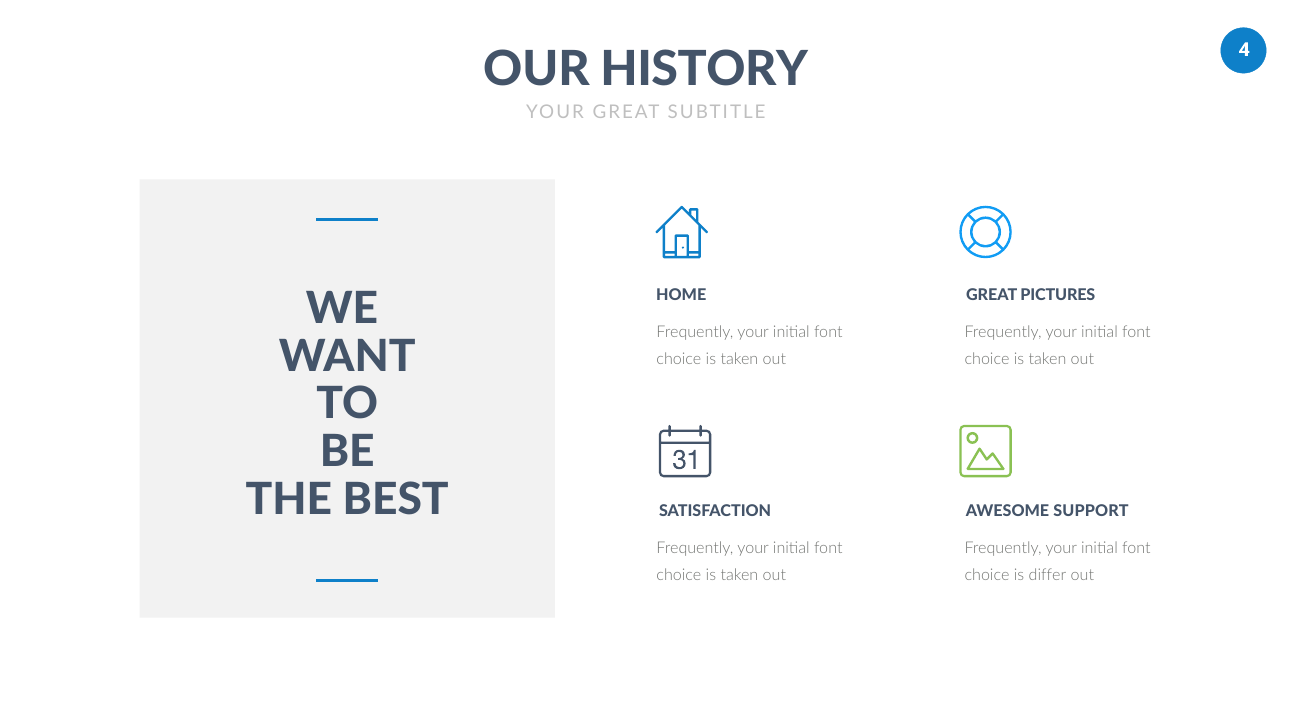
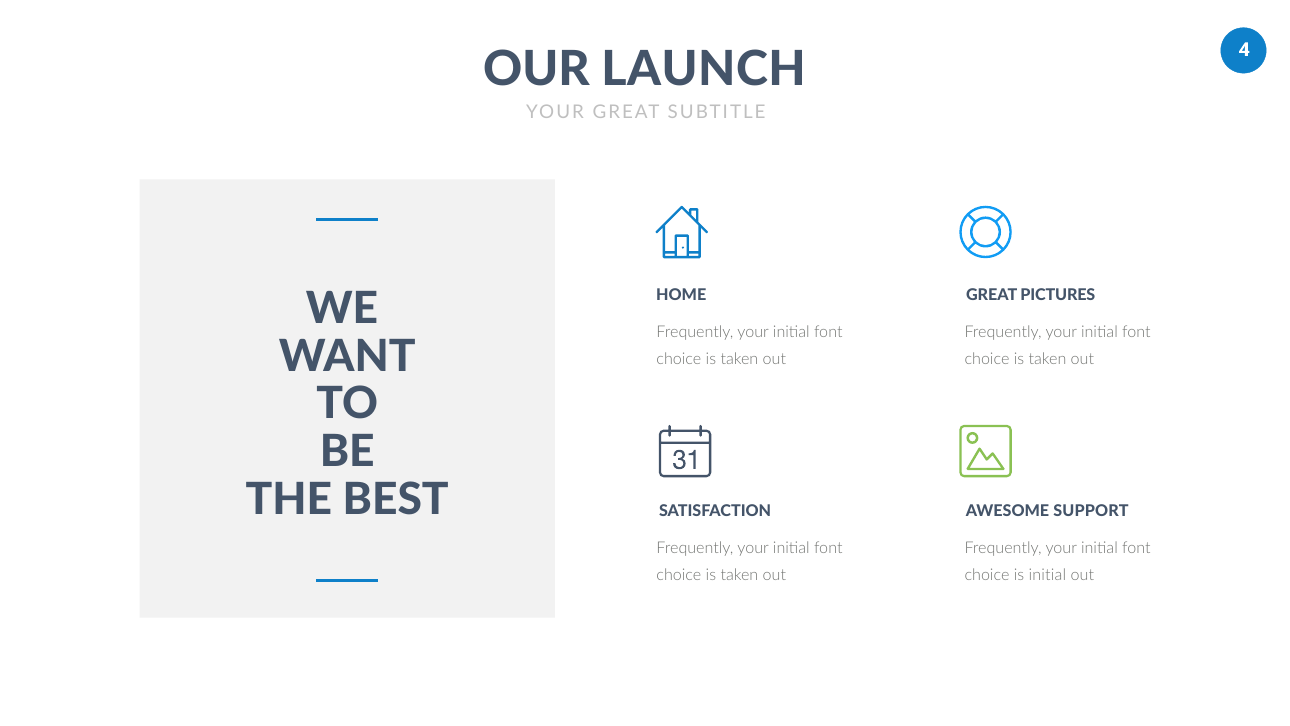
HISTORY: HISTORY -> LAUNCH (704, 70)
is differ: differ -> initial (1047, 575)
